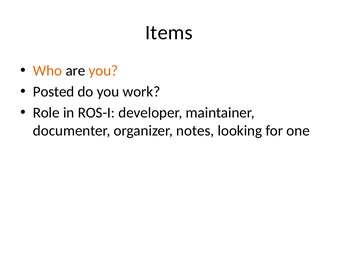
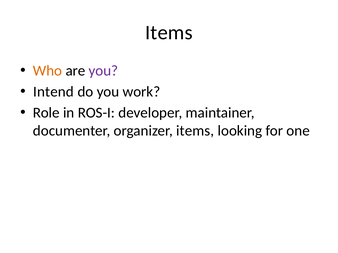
you colour: orange -> purple (103, 71)
Posted: Posted -> Intend (54, 92)
organizer notes: notes -> items (195, 131)
